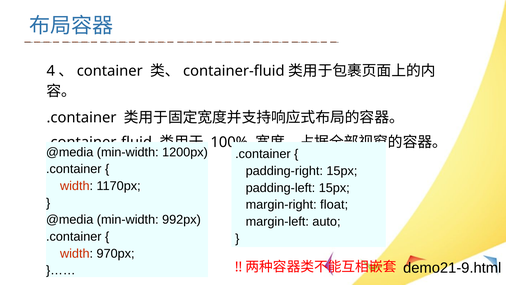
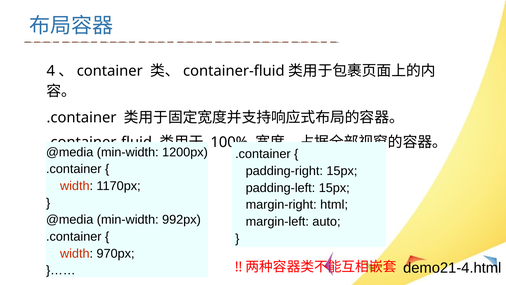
float: float -> html (334, 204)
demo21-9.html: demo21-9.html -> demo21-4.html (452, 267)
